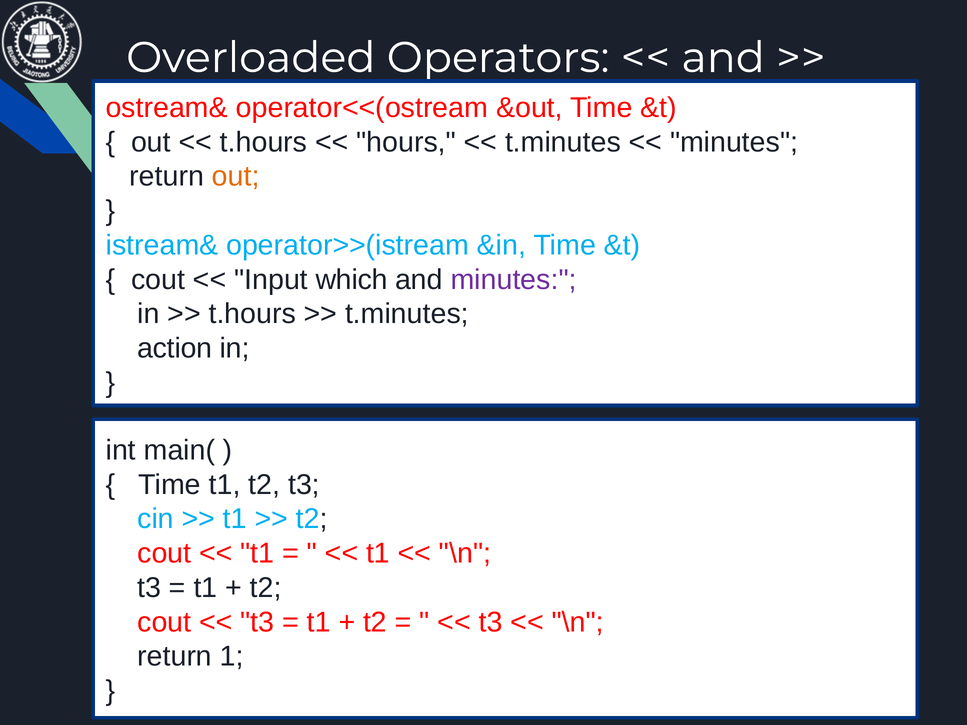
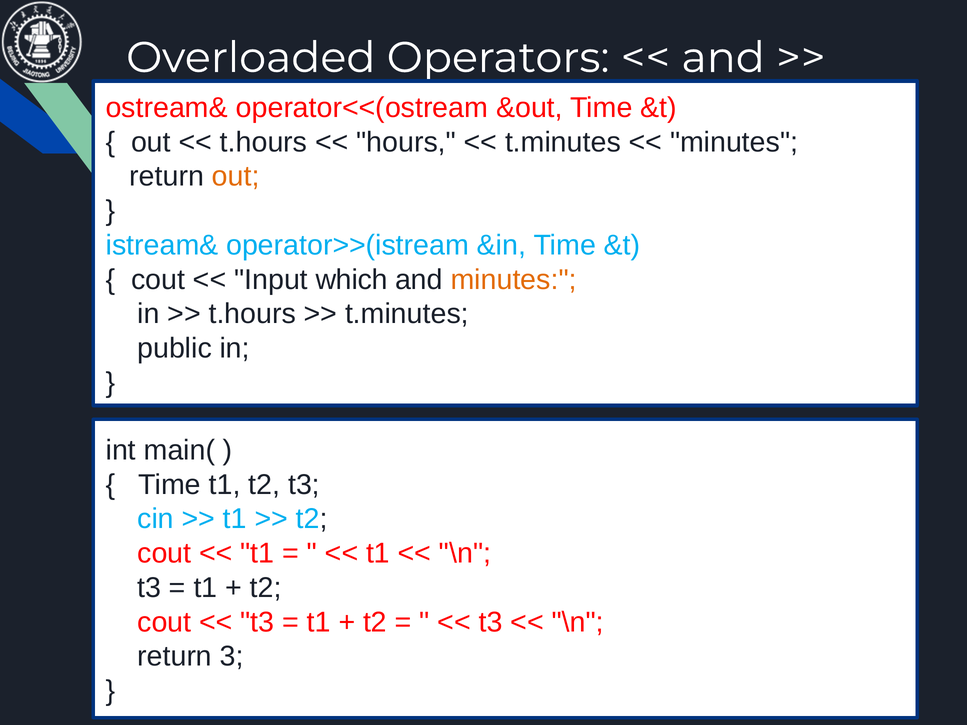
minutes colour: purple -> orange (514, 280)
action: action -> public (175, 348)
1: 1 -> 3 (232, 657)
